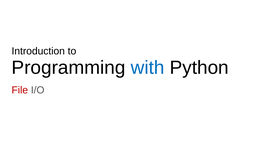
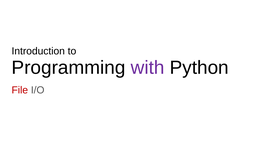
with colour: blue -> purple (148, 68)
